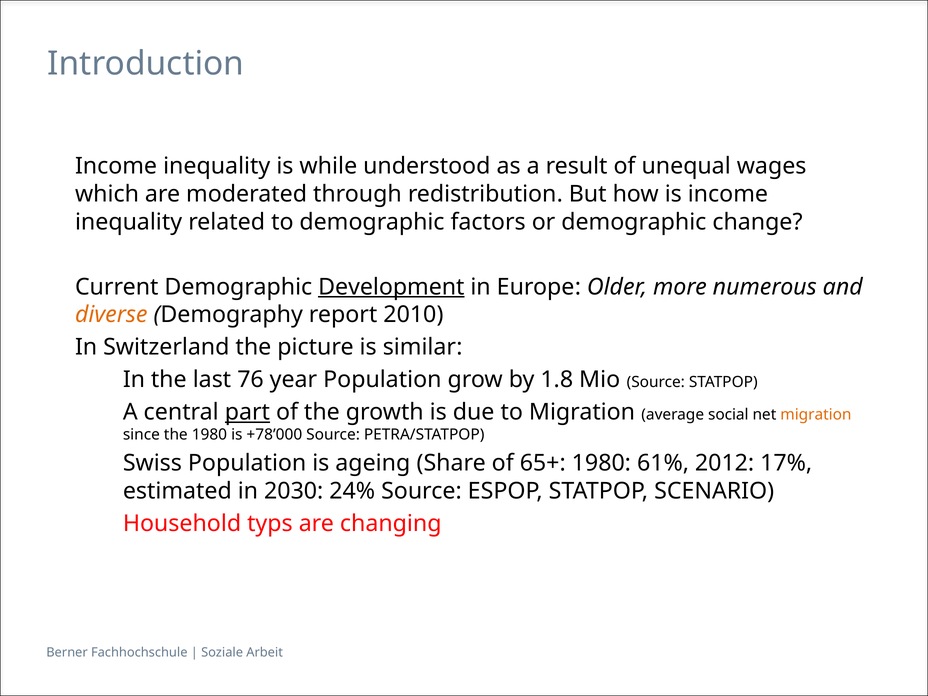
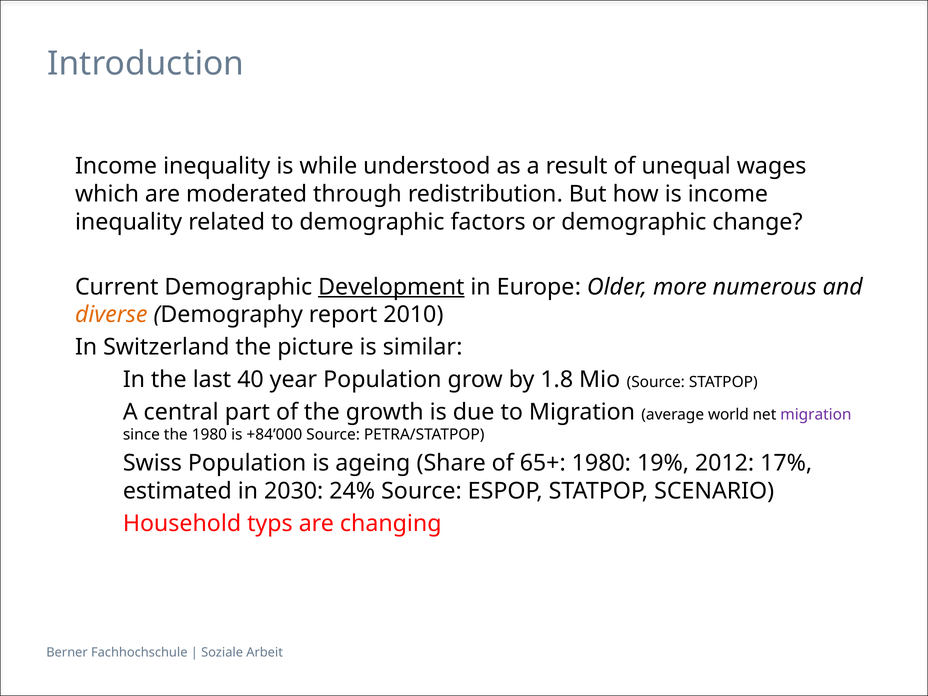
76: 76 -> 40 (250, 380)
part underline: present -> none (247, 412)
social: social -> world (728, 415)
migration colour: orange -> purple (816, 415)
+78’000: +78’000 -> +84’000 (274, 435)
61%: 61% -> 19% (663, 463)
